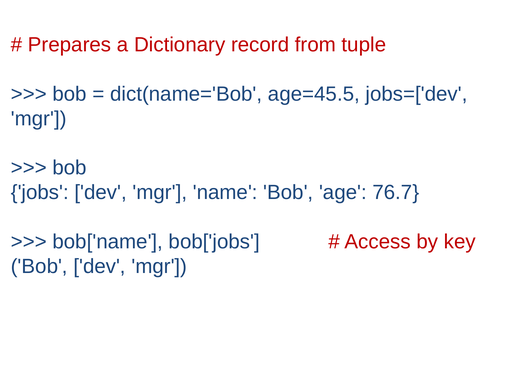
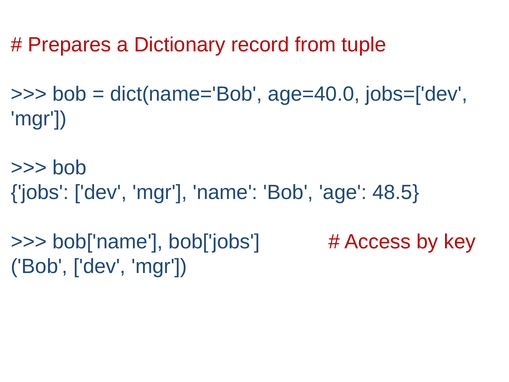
age=45.5: age=45.5 -> age=40.0 (314, 94)
76.7: 76.7 -> 48.5 (396, 192)
